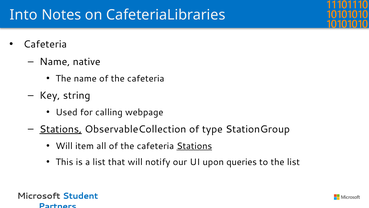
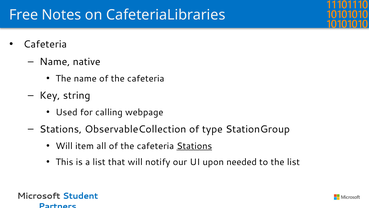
Into: Into -> Free (24, 15)
Stations underline: present -> none (61, 129)
queries: queries -> needed (242, 162)
